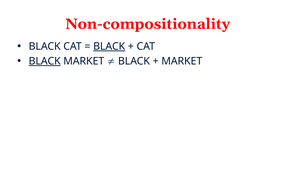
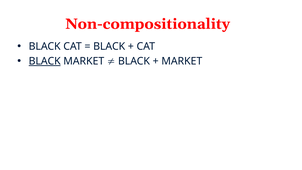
BLACK underline: present -> none (109, 46)
